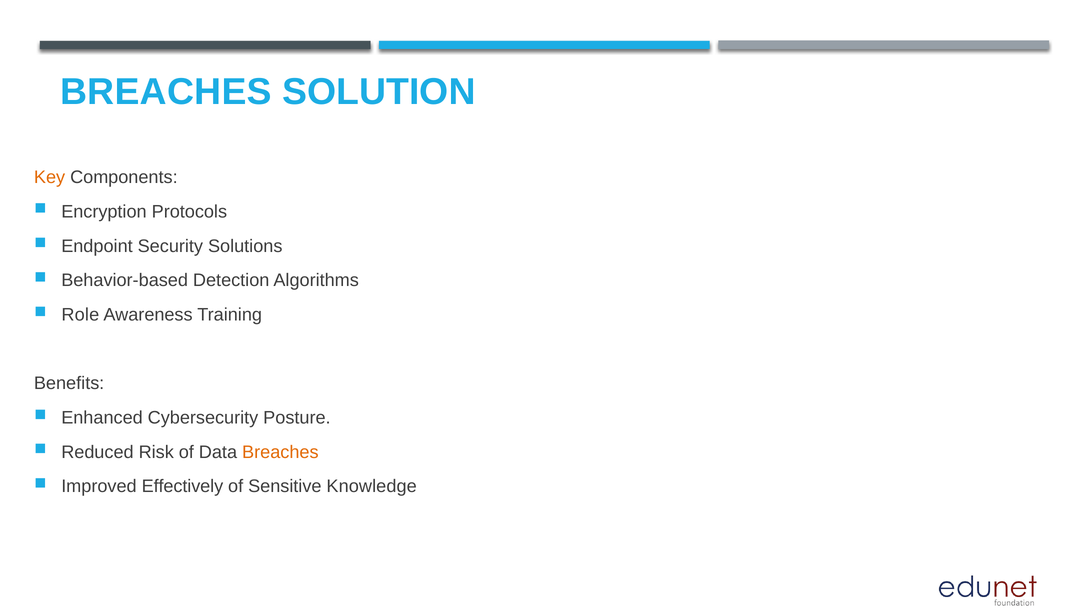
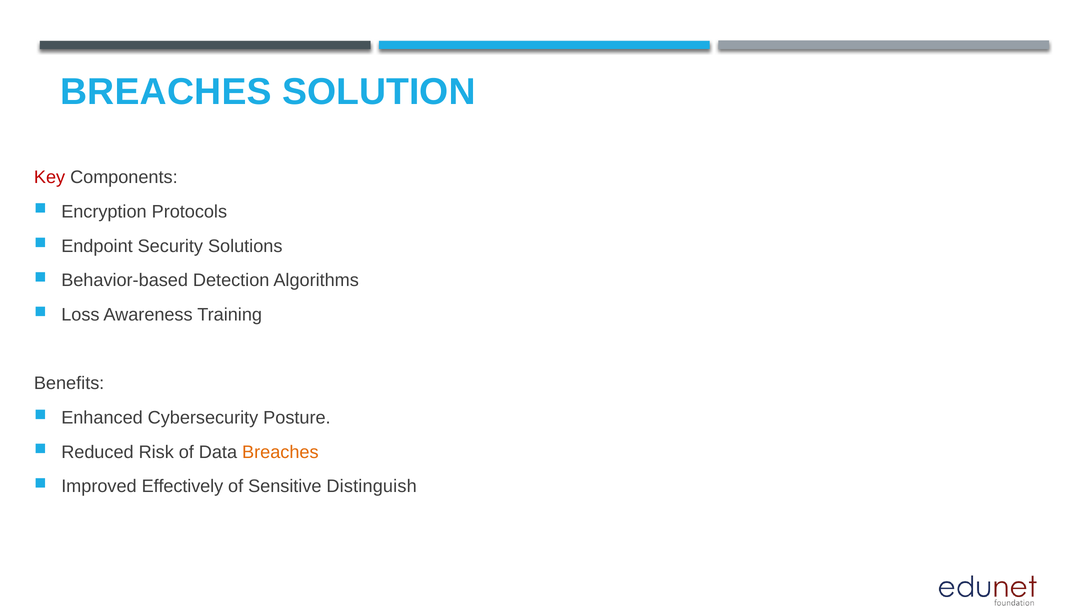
Key colour: orange -> red (50, 178)
Role: Role -> Loss (80, 315)
Knowledge: Knowledge -> Distinguish (372, 487)
